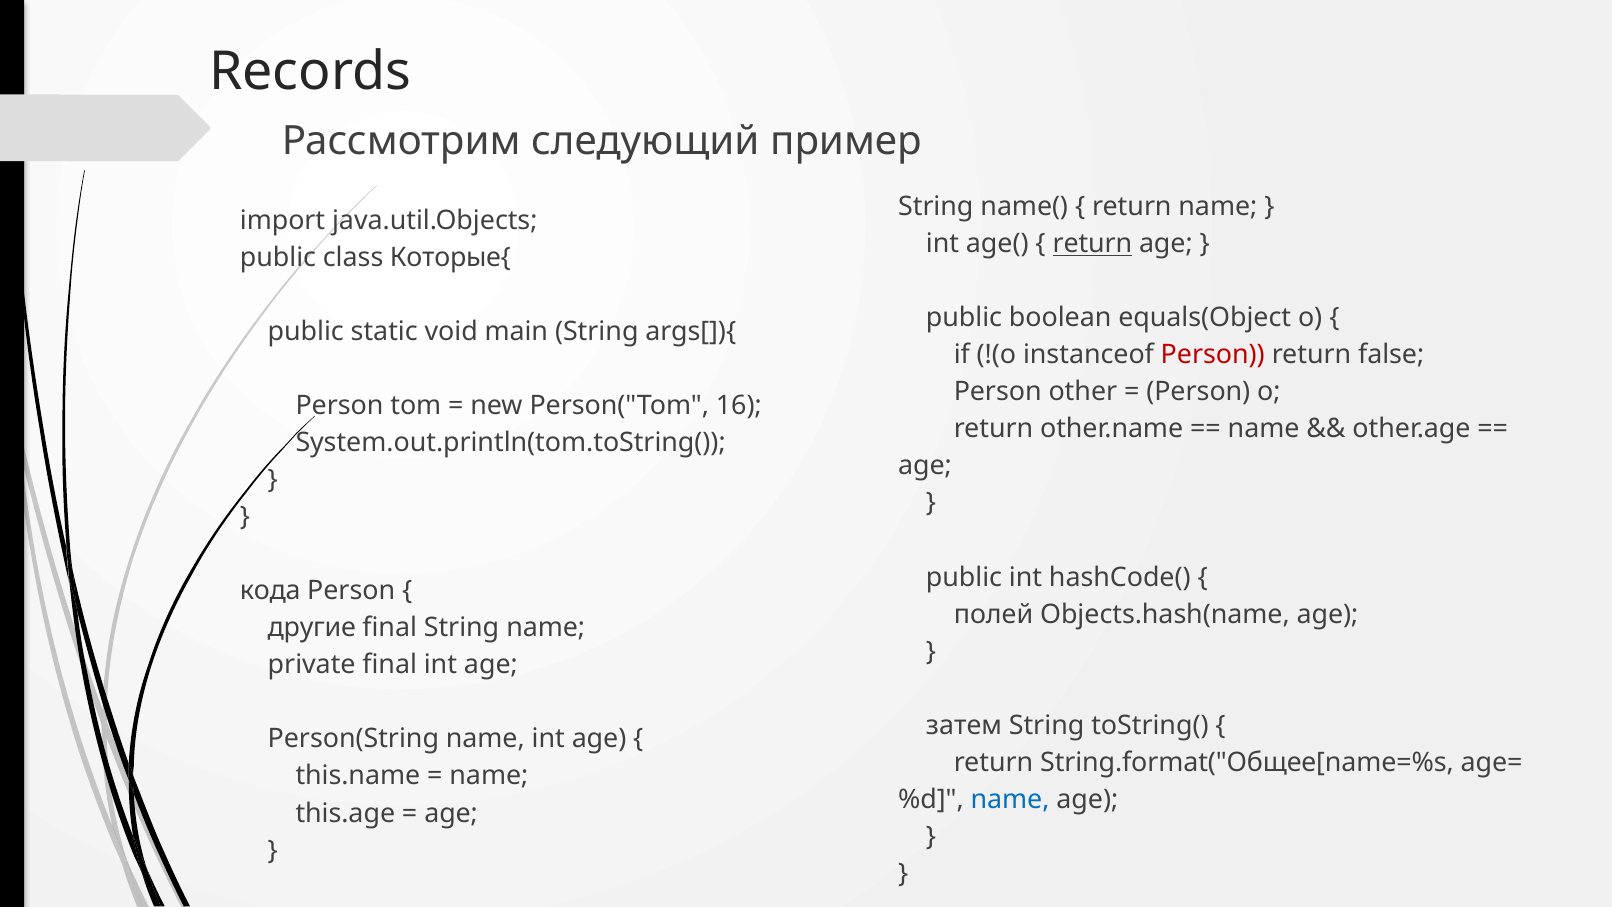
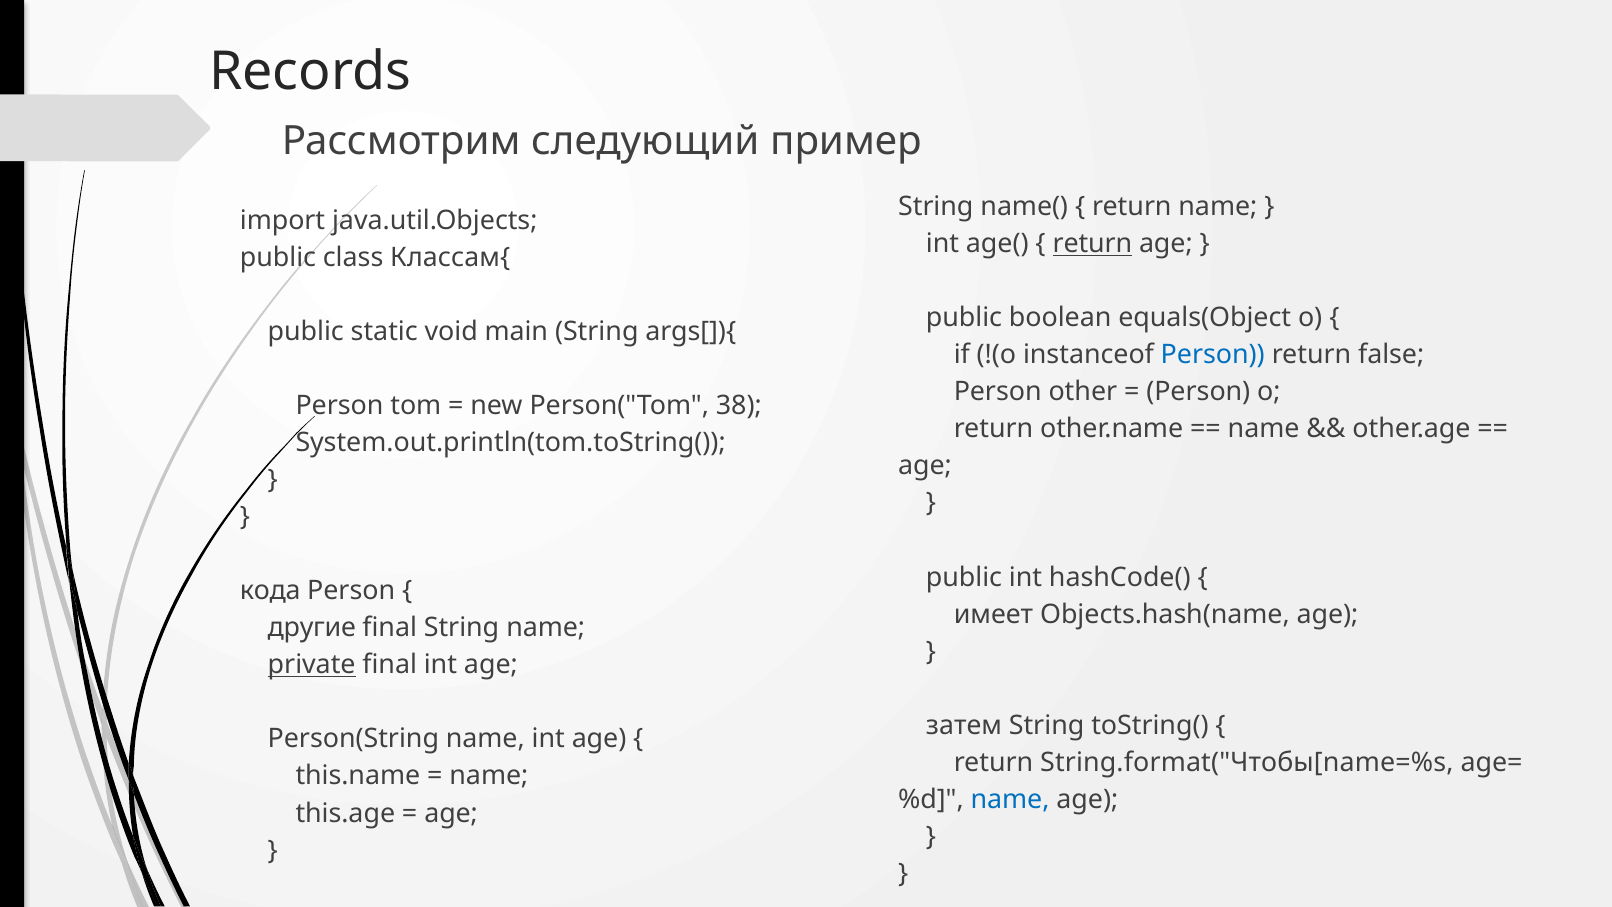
Которые{: Которые{ -> Классам{ (450, 257)
Person colour: red -> blue (1213, 355)
16: 16 -> 38 (739, 406)
полей: полей -> имеет (993, 614)
private underline: none -> present (312, 665)
String.format("Общее[name=%s: String.format("Общее[name=%s -> String.format("Чтобы[name=%s (1247, 762)
